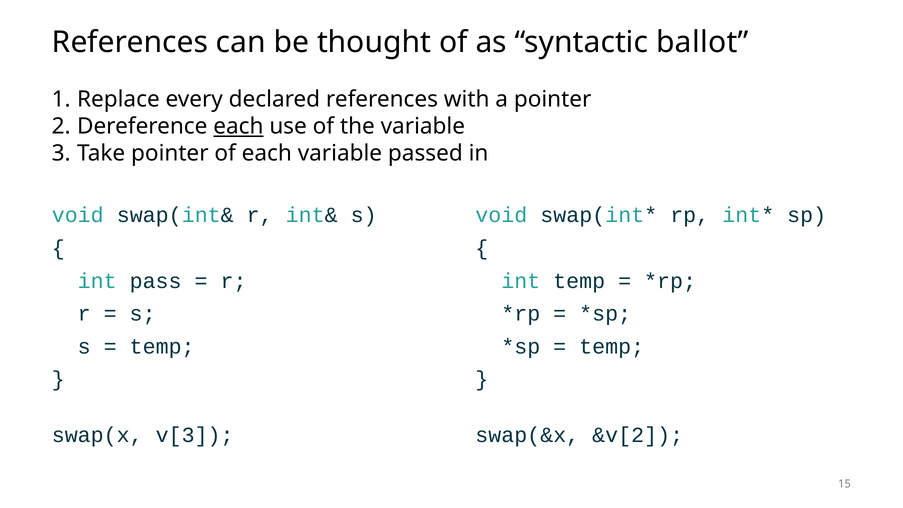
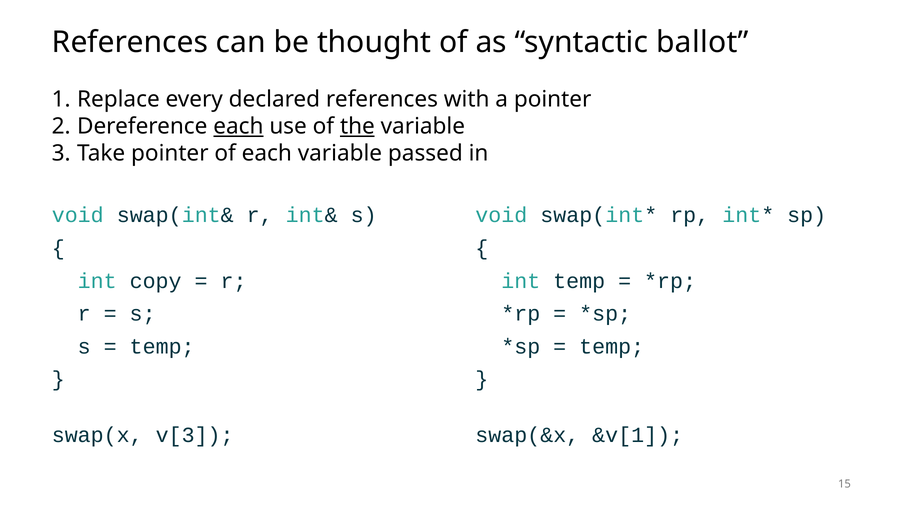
the underline: none -> present (357, 126)
pass: pass -> copy (156, 281)
&v[2: &v[2 -> &v[1 (638, 435)
